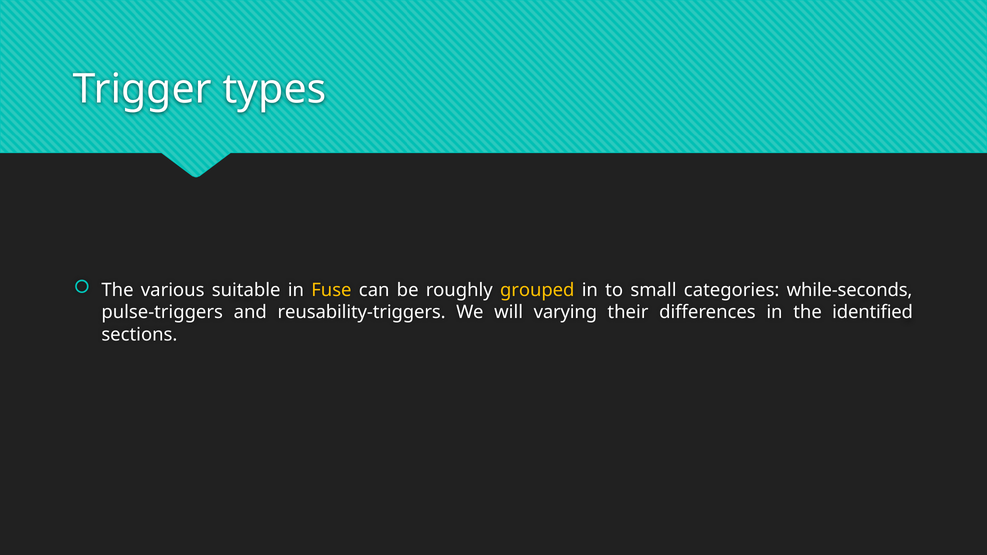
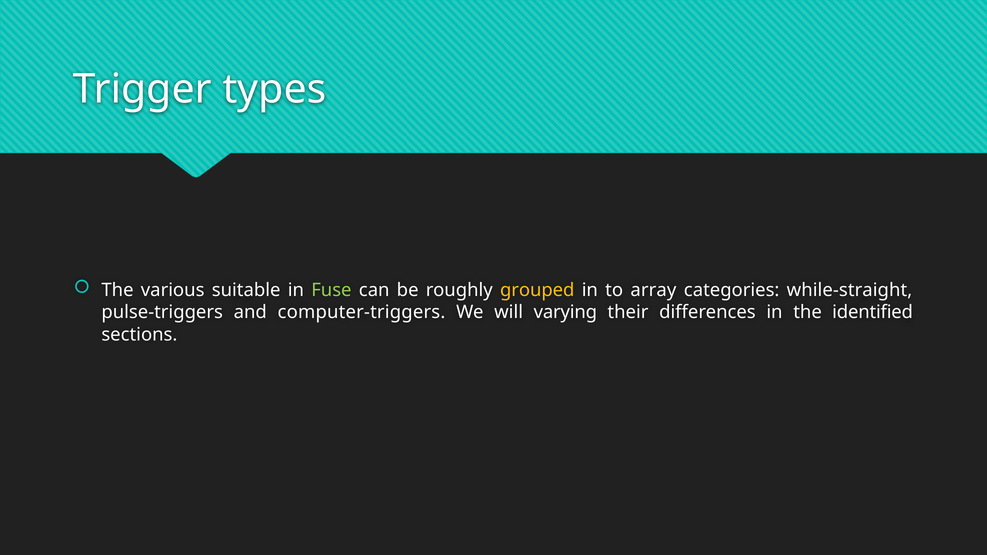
Fuse colour: yellow -> light green (331, 290)
small: small -> array (653, 290)
while-seconds: while-seconds -> while-straight (849, 290)
reusability-triggers: reusability-triggers -> computer-triggers (361, 312)
